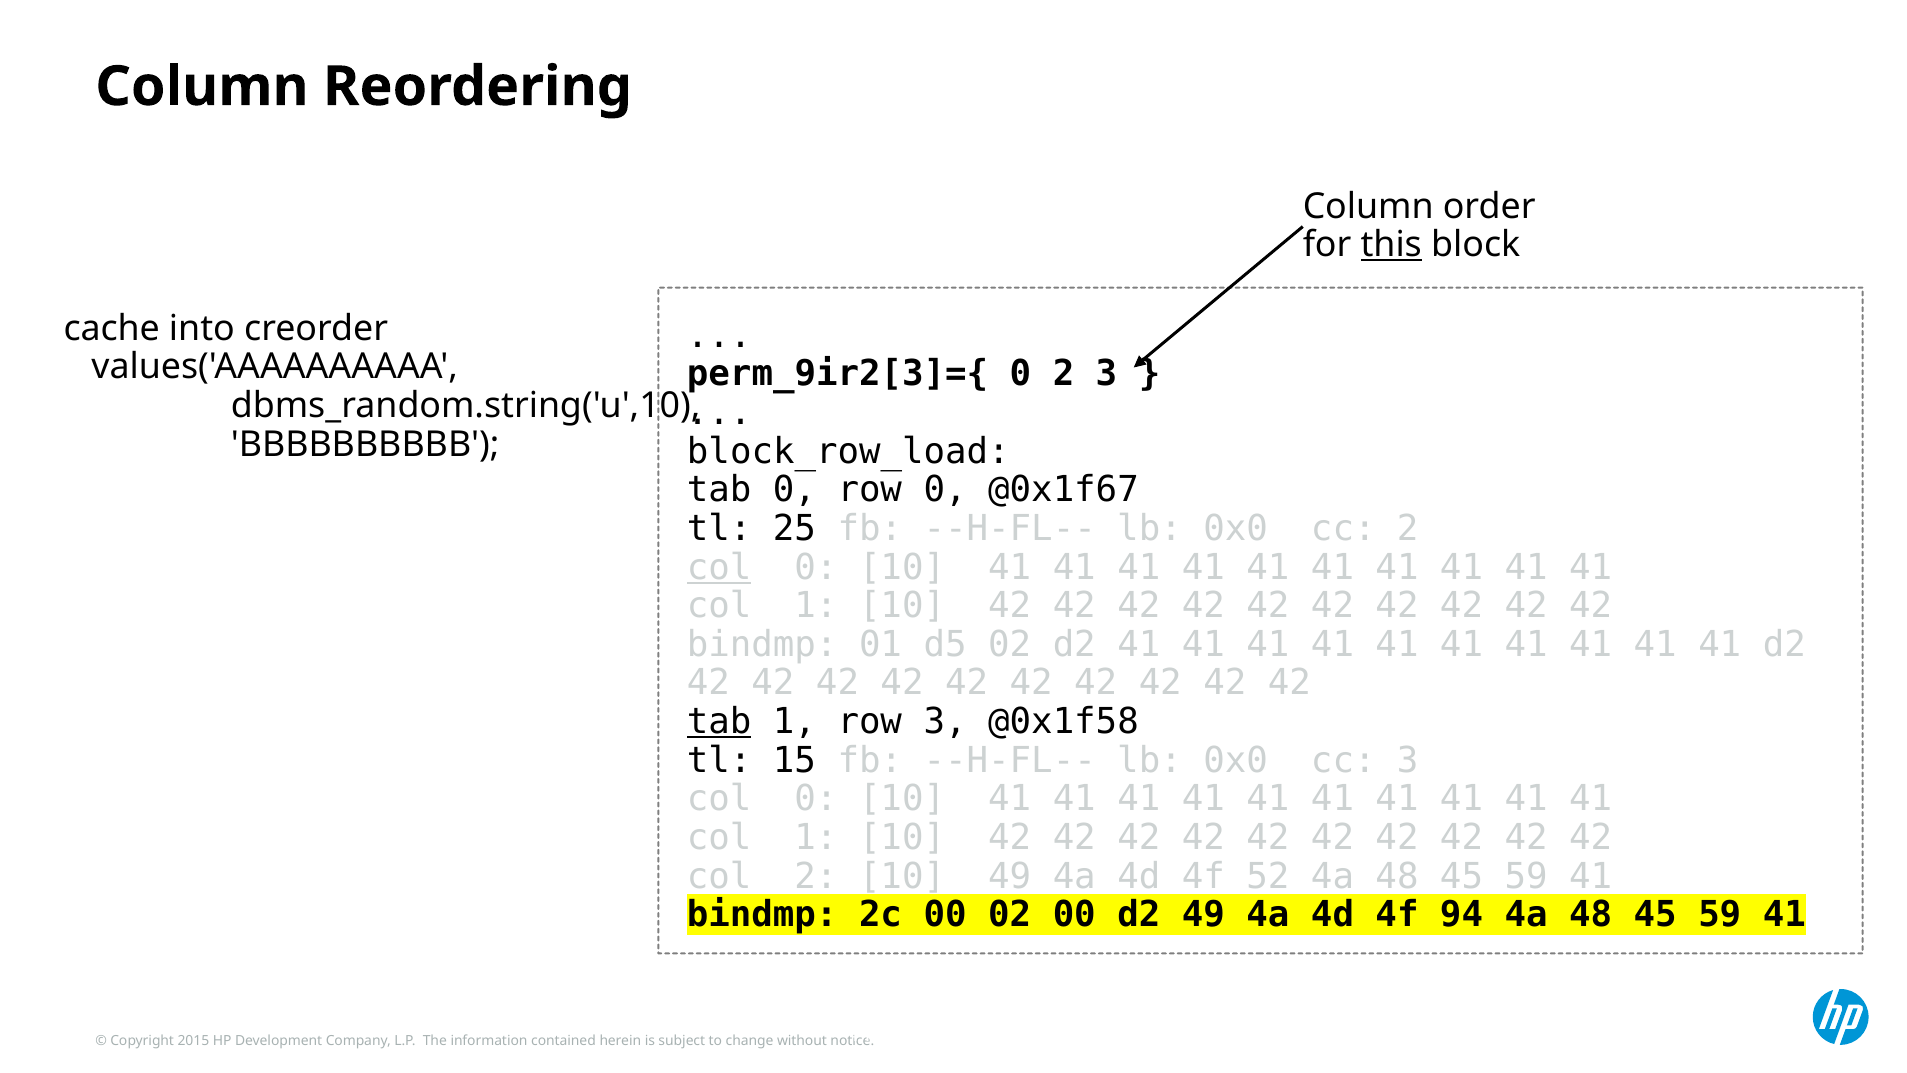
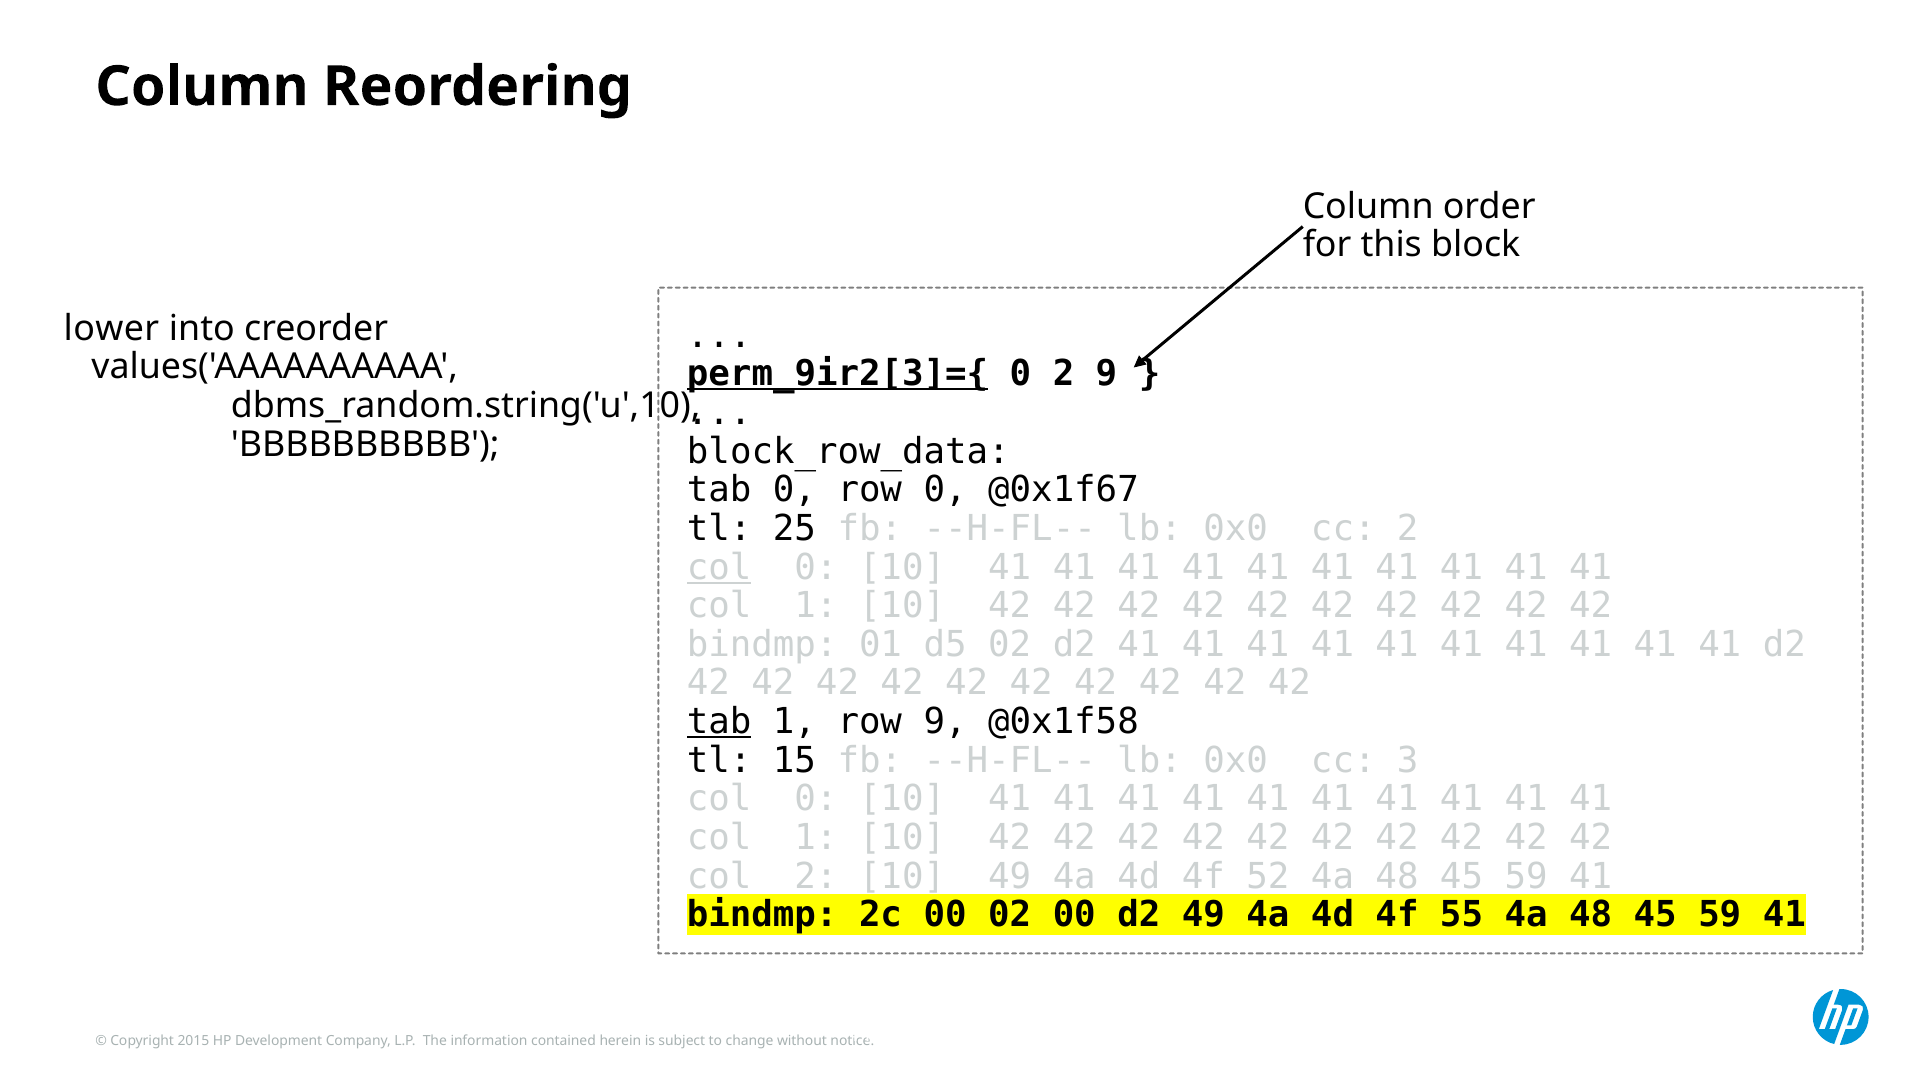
this underline: present -> none (1391, 245)
cache: cache -> lower (111, 328)
perm_9ir2[3]={ underline: none -> present (838, 374)
2 3: 3 -> 9 (1106, 374)
block_row_load: block_row_load -> block_row_data (848, 451)
row 3: 3 -> 9 (945, 722)
94: 94 -> 55 (1462, 915)
